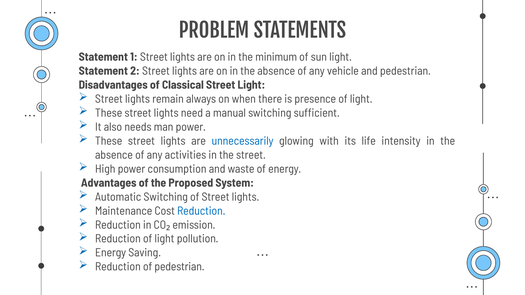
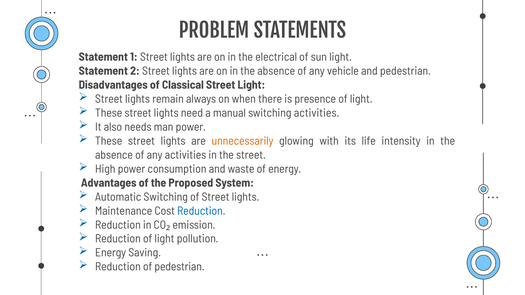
minimum: minimum -> electrical (276, 57)
switching sufficient: sufficient -> activities (317, 113)
unnecessarily colour: blue -> orange (243, 141)
